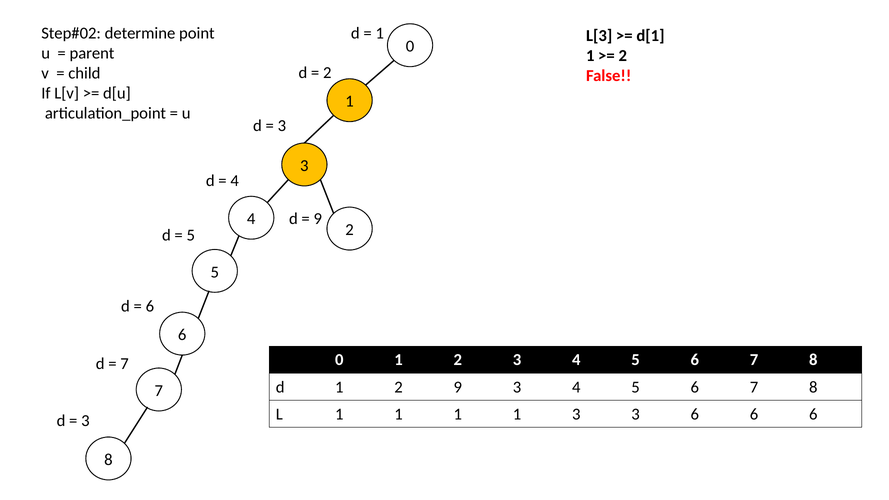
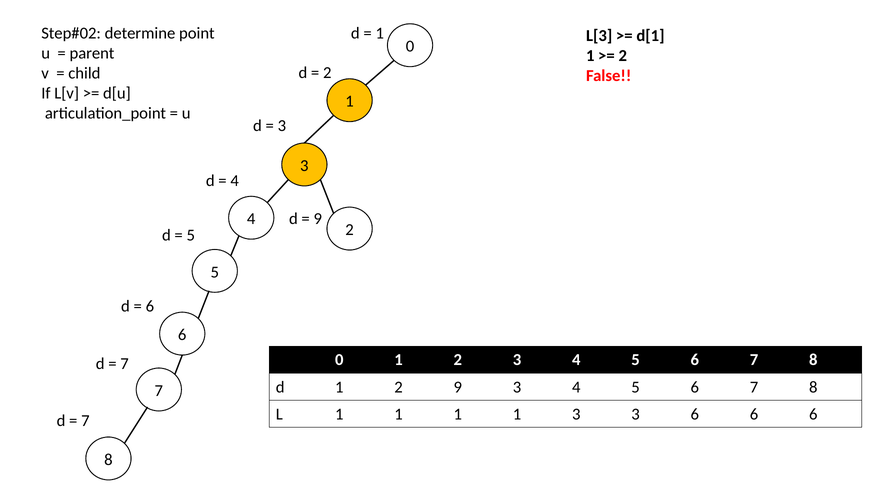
3: 3 -> 7 (85, 421)
